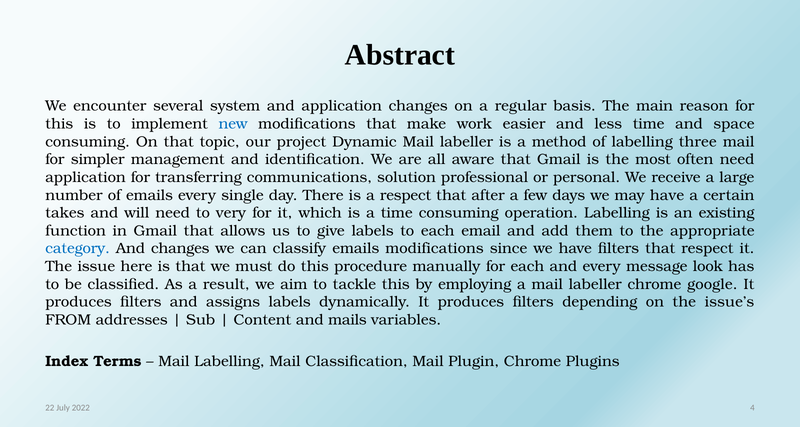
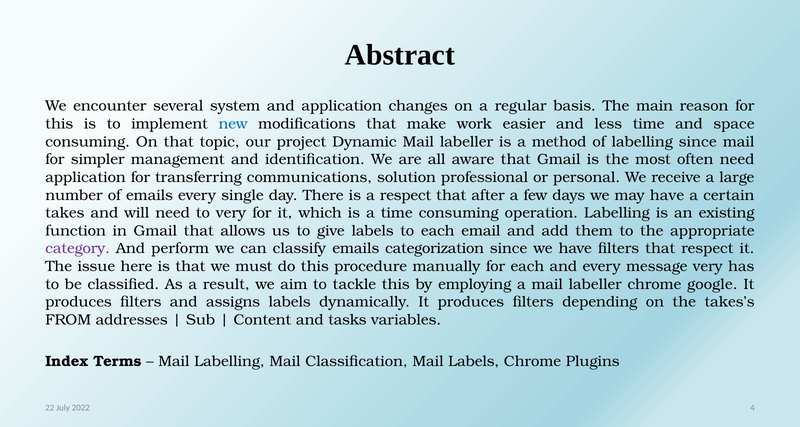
labelling three: three -> since (698, 142)
category colour: blue -> purple (78, 248)
And changes: changes -> perform (180, 248)
emails modifications: modifications -> categorization (435, 248)
message look: look -> very (708, 266)
issue’s: issue’s -> takes’s (730, 302)
mails: mails -> tasks (347, 320)
Mail Plugin: Plugin -> Labels (474, 361)
